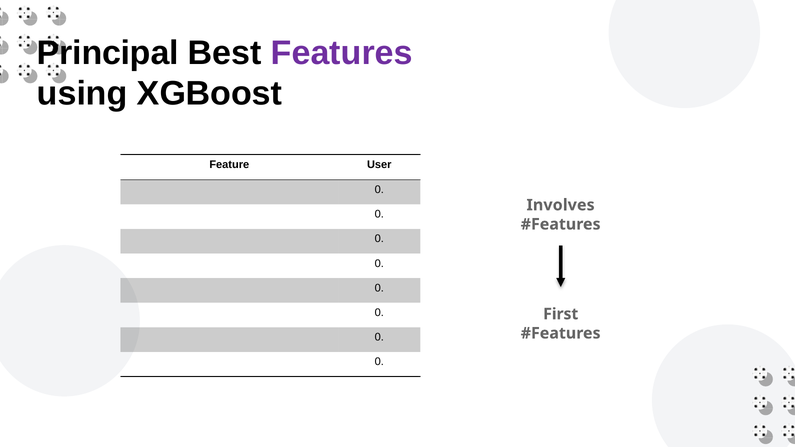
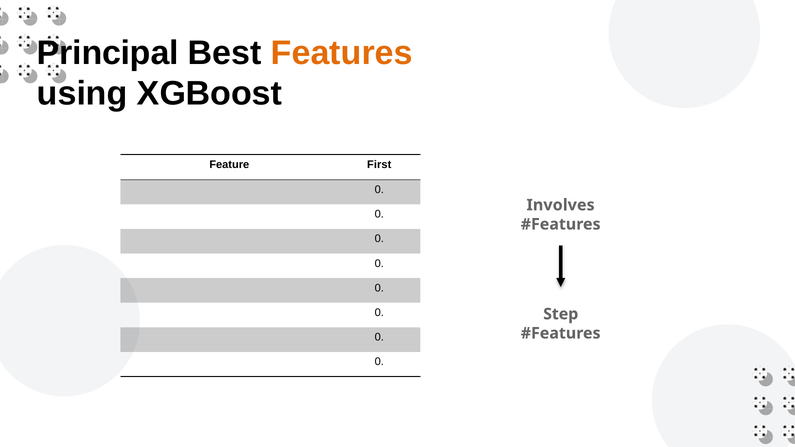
Features colour: purple -> orange (342, 53)
User: User -> First (379, 164)
First: First -> Step (561, 314)
